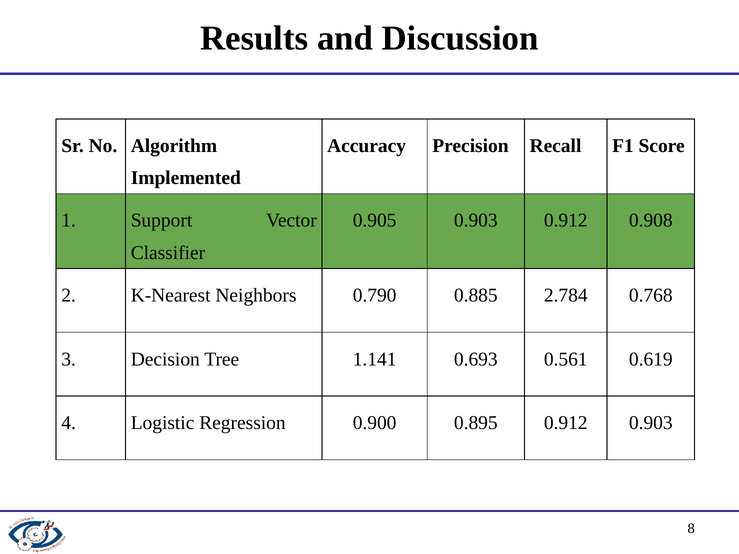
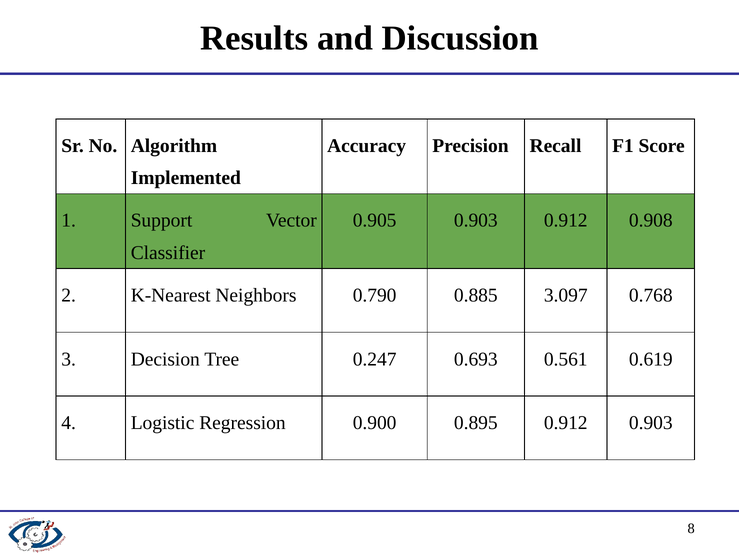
2.784: 2.784 -> 3.097 (566, 296)
1.141: 1.141 -> 0.247 (375, 359)
